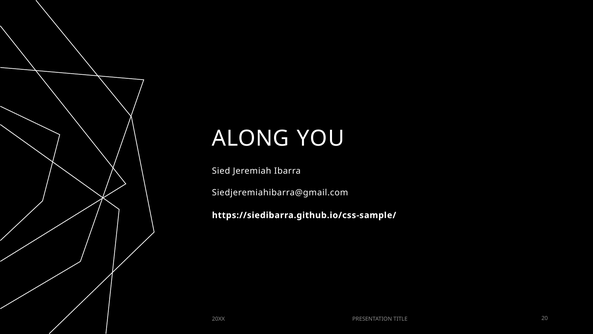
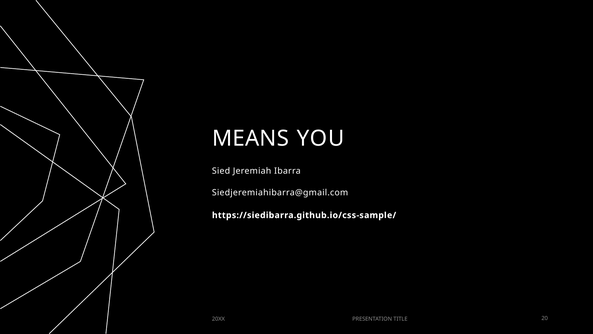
ALONG: ALONG -> MEANS (251, 138)
